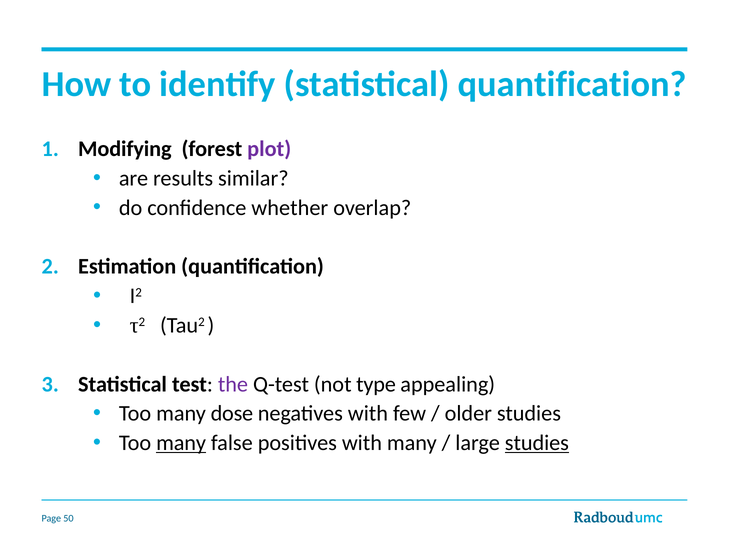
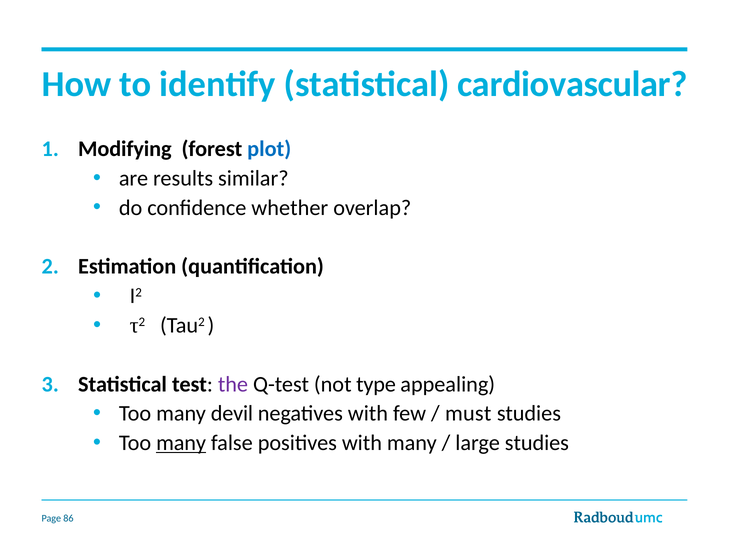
statistical quantification: quantification -> cardiovascular (572, 84)
plot colour: purple -> blue (269, 149)
dose: dose -> devil (232, 413)
older: older -> must (468, 413)
studies underline: present -> none (537, 443)
50: 50 -> 86 (68, 518)
